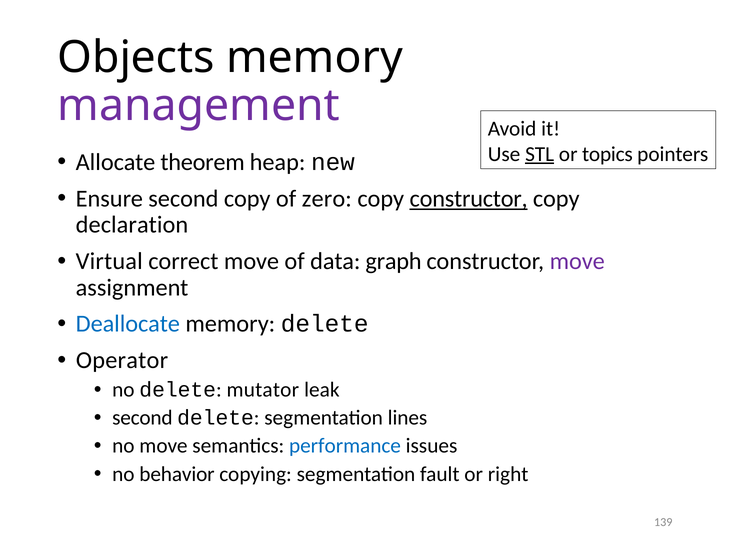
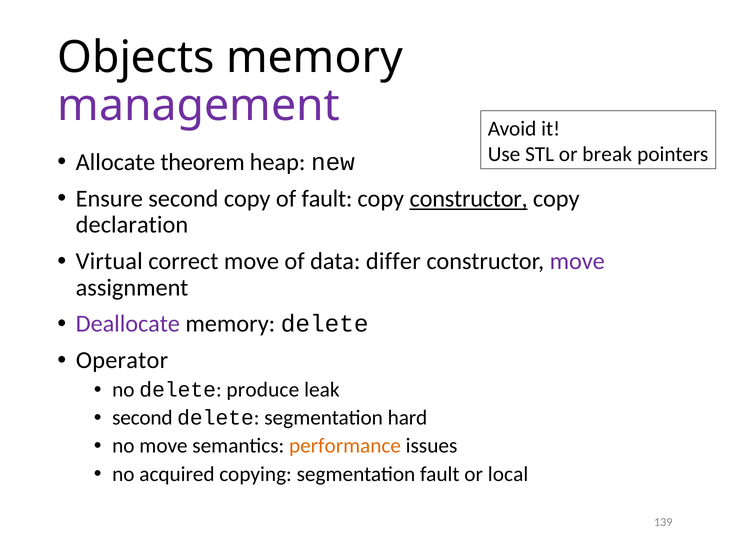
STL underline: present -> none (540, 154)
topics: topics -> break (607, 154)
of zero: zero -> fault (327, 199)
graph: graph -> differ (393, 261)
Deallocate colour: blue -> purple (128, 324)
mutator: mutator -> produce (263, 390)
lines: lines -> hard (407, 418)
performance colour: blue -> orange (345, 446)
behavior: behavior -> acquired (177, 474)
right: right -> local (508, 474)
